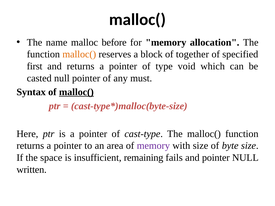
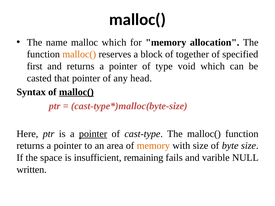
malloc before: before -> which (114, 42)
casted null: null -> that (62, 78)
must: must -> head (141, 78)
pointer underline: none -> present (93, 134)
memory colour: purple -> orange (153, 146)
and pointer: pointer -> varible (216, 158)
